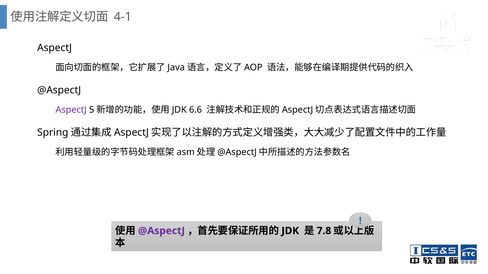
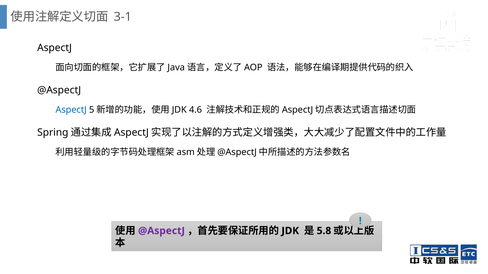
4-1: 4-1 -> 3-1 (123, 17)
AspectJ colour: purple -> blue (71, 110)
6.6: 6.6 -> 4.6 (196, 110)
7.8: 7.8 -> 5.8 (324, 231)
